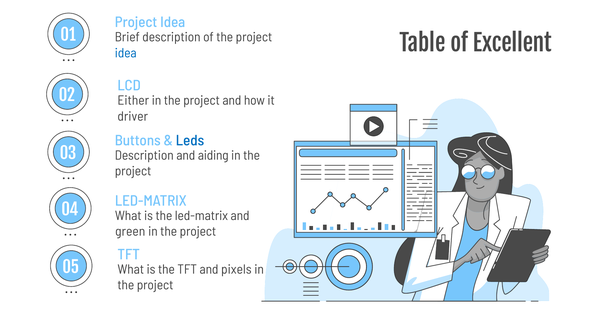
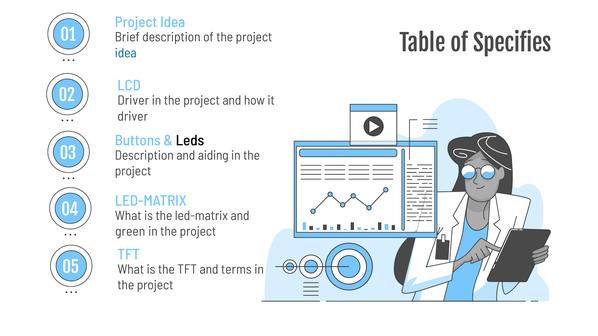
Excellent: Excellent -> Specifies (512, 44)
Either: Either -> Driver (133, 101)
Leds colour: blue -> black (190, 141)
pixels: pixels -> terms (236, 270)
